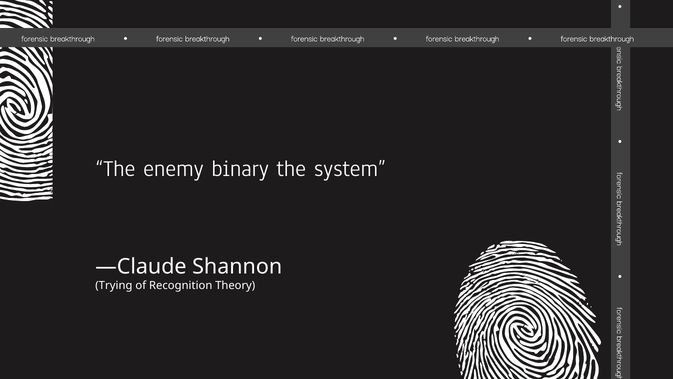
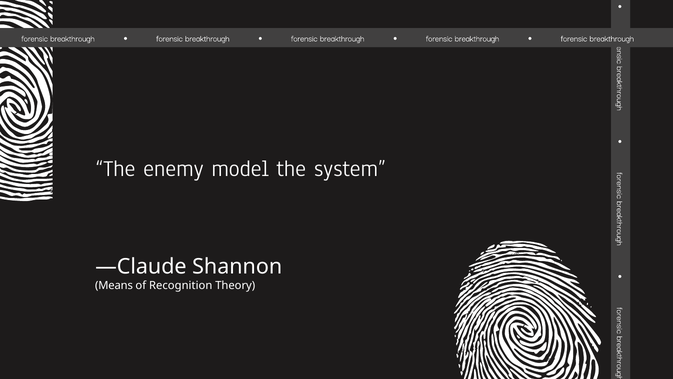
binary: binary -> model (240, 168)
Trying: Trying -> Means (114, 285)
